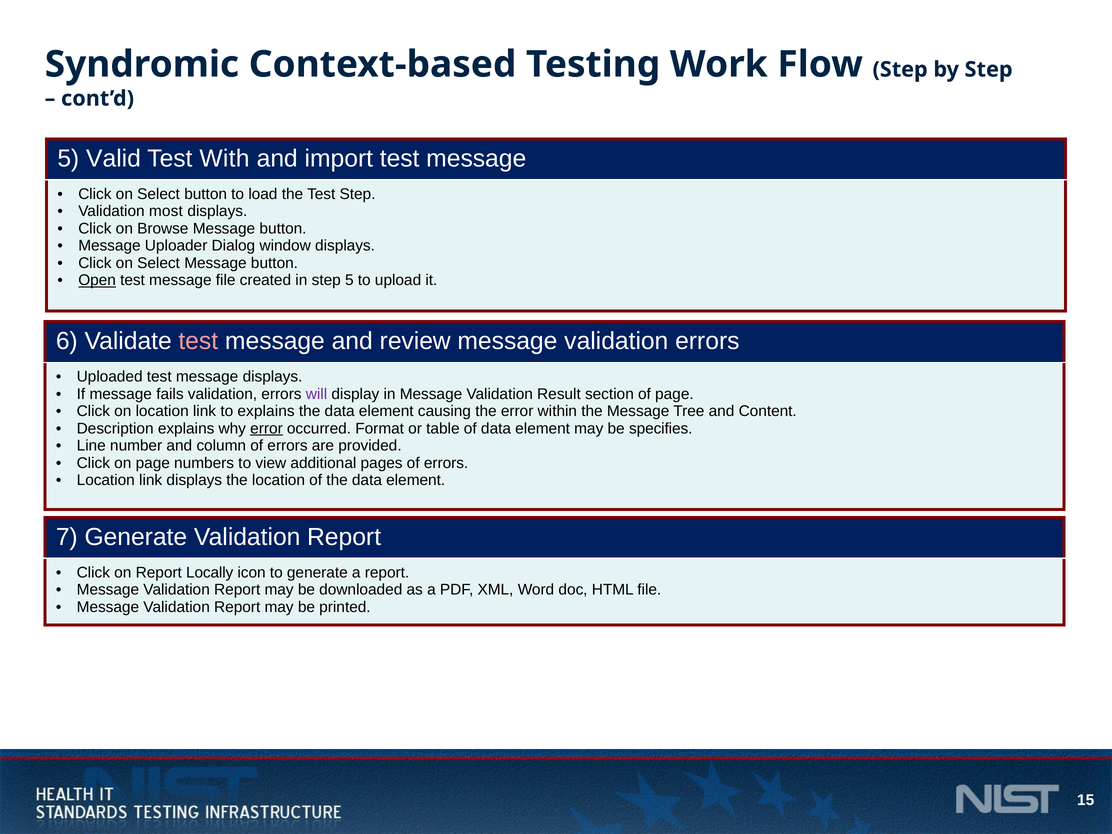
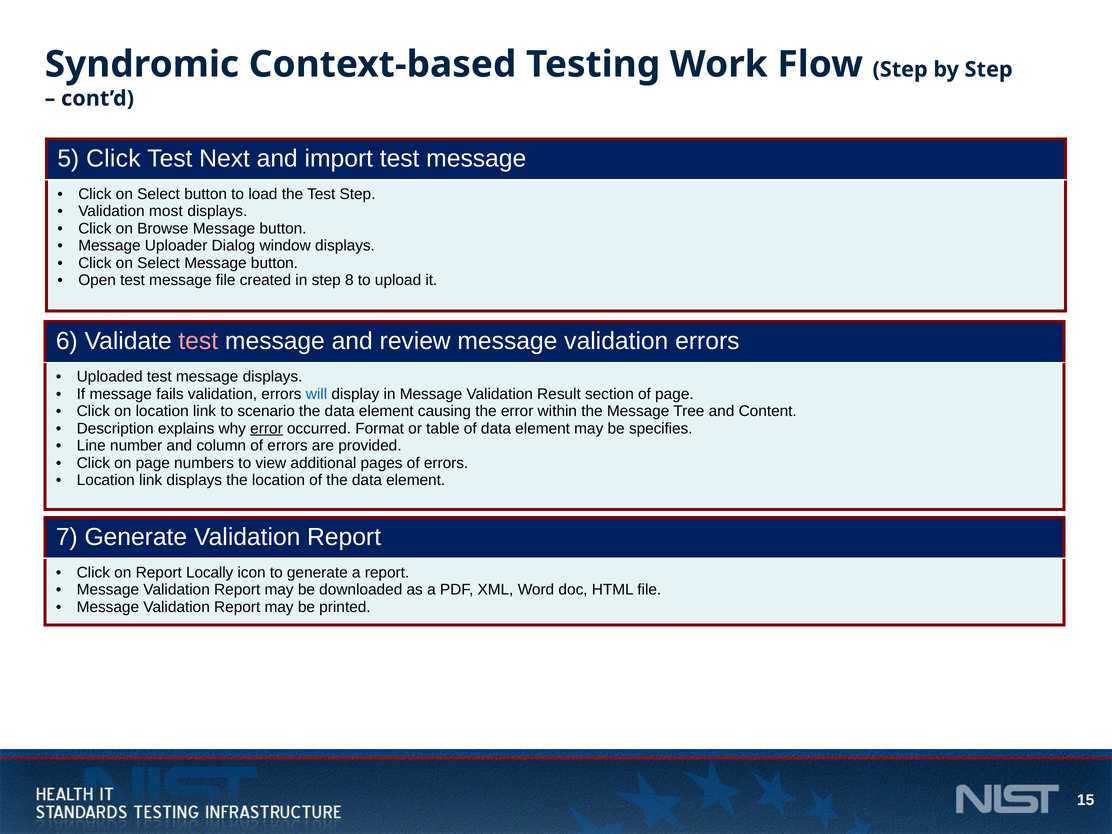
5 Valid: Valid -> Click (113, 159)
With: With -> Next (225, 159)
Open underline: present -> none (97, 280)
step 5: 5 -> 8 (349, 280)
will colour: purple -> blue (317, 394)
to explains: explains -> scenario (266, 411)
